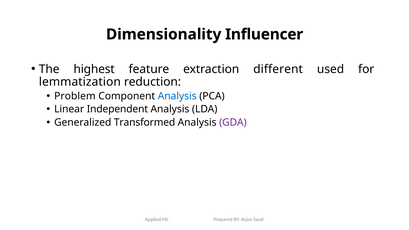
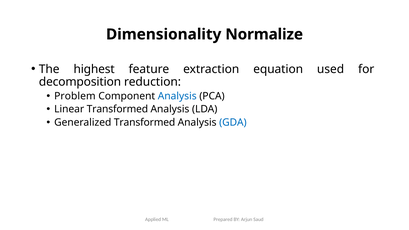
Influencer: Influencer -> Normalize (264, 34)
different: different -> equation (278, 69)
lemmatization: lemmatization -> decomposition (80, 82)
Linear Independent: Independent -> Transformed (117, 109)
GDA colour: purple -> blue (233, 122)
